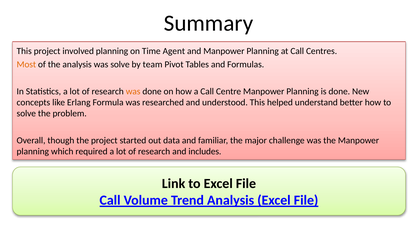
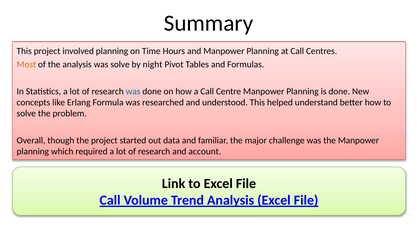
Agent: Agent -> Hours (174, 51)
team: team -> night (153, 65)
was colour: orange -> blue (133, 92)
includes: includes -> account (205, 152)
